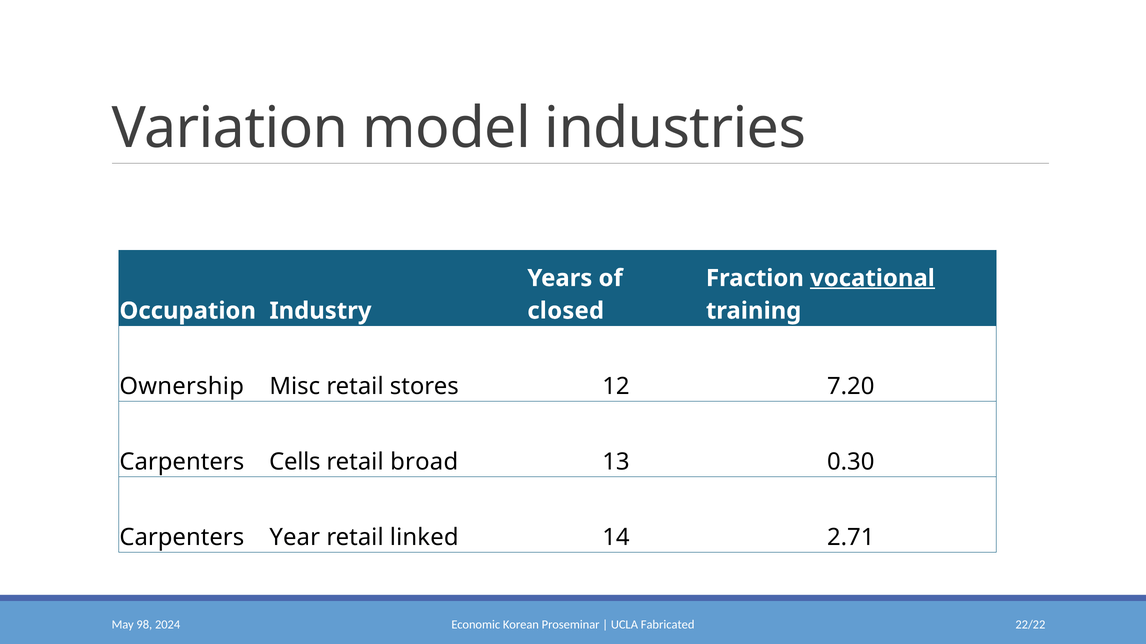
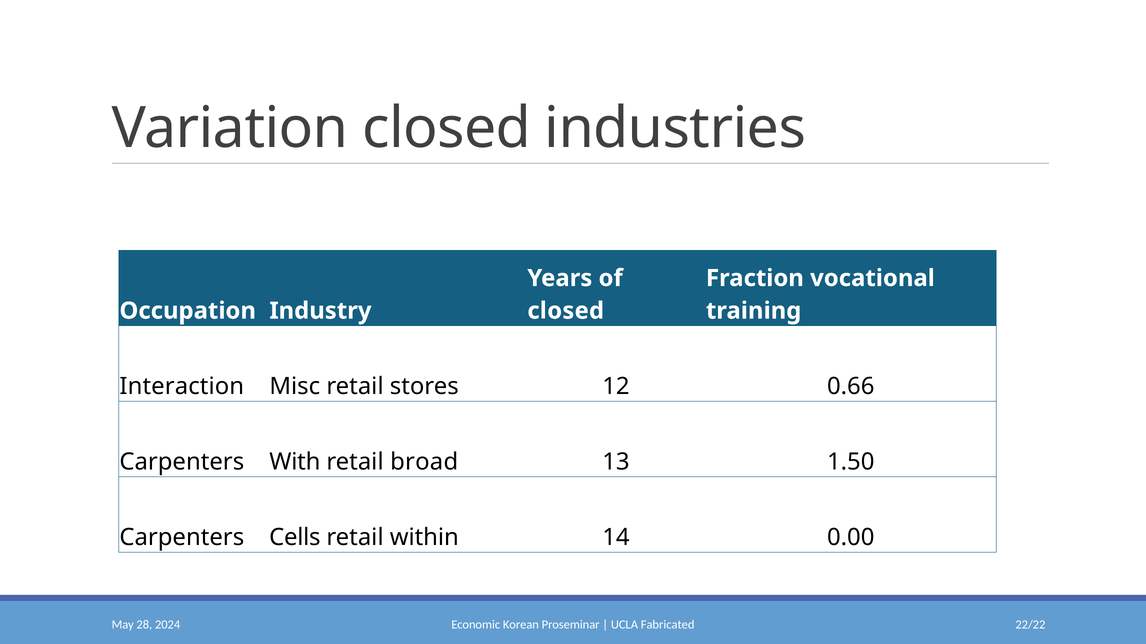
Variation model: model -> closed (447, 128)
vocational underline: present -> none (873, 278)
Ownership: Ownership -> Interaction (182, 387)
7.20: 7.20 -> 0.66 (851, 387)
Cells: Cells -> With (295, 462)
0.30: 0.30 -> 1.50 (851, 462)
Year: Year -> Cells (295, 538)
linked: linked -> within (424, 538)
2.71: 2.71 -> 0.00 (851, 538)
98: 98 -> 28 (144, 625)
